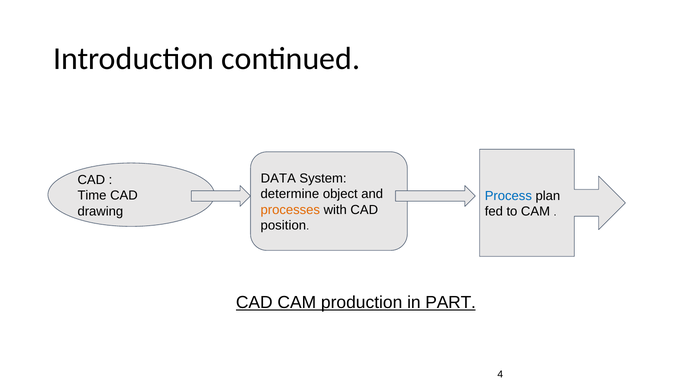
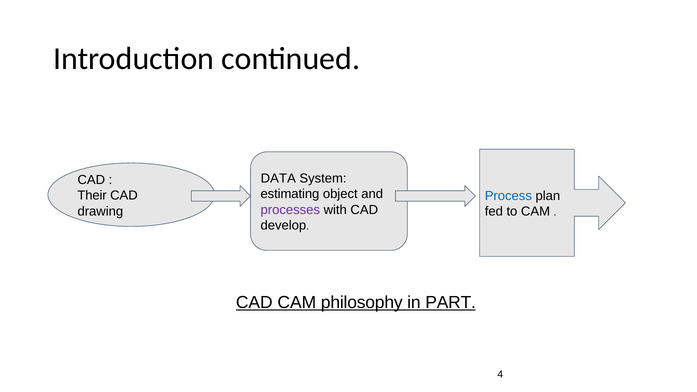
determine: determine -> estimating (290, 194)
Time: Time -> Their (92, 196)
processes colour: orange -> purple (290, 210)
position: position -> develop (283, 226)
production: production -> philosophy (362, 303)
